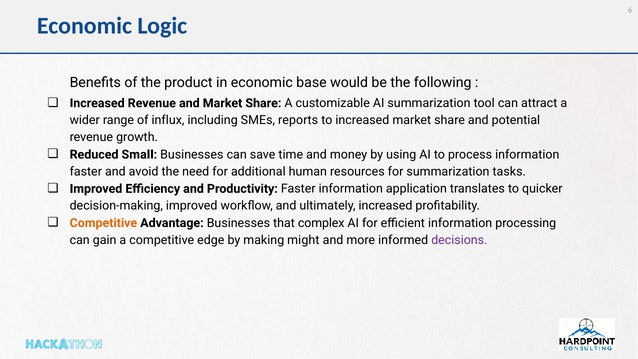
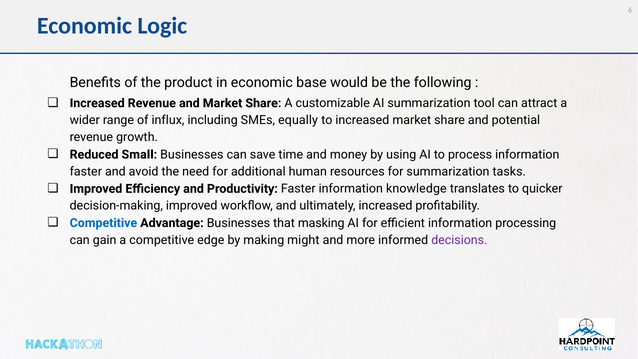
reports: reports -> equally (298, 120)
application: application -> knowledge (416, 189)
Competitive colour: orange -> blue (103, 223)
complex: complex -> masking (321, 223)
